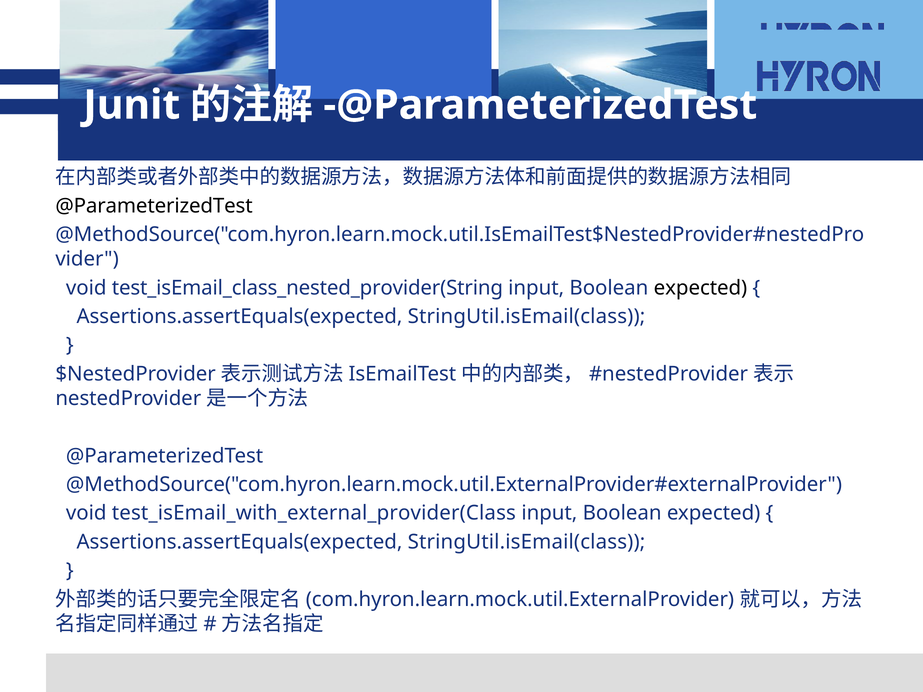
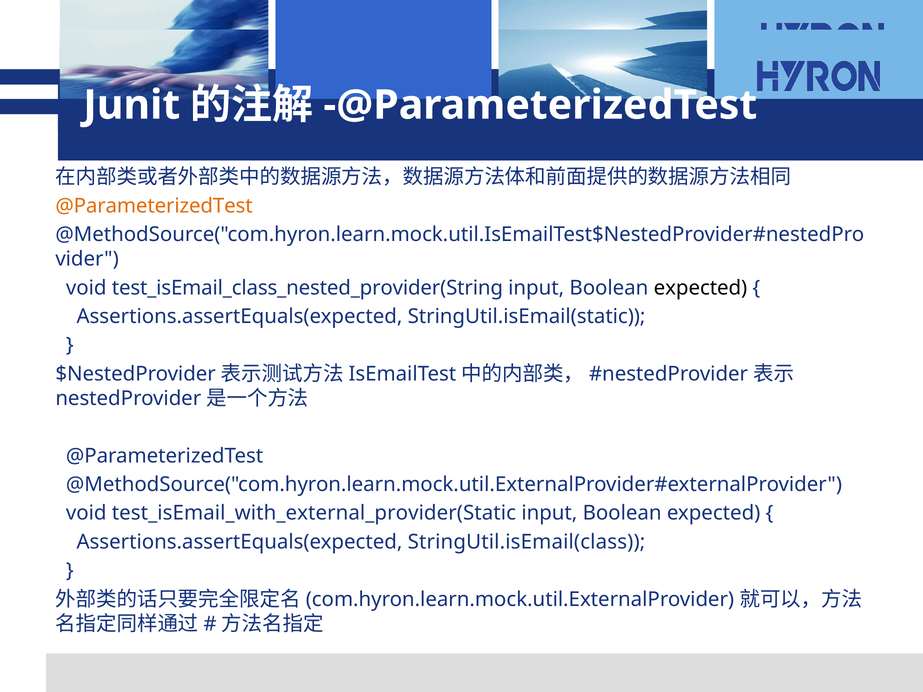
@ParameterizedTest colour: black -> orange (154, 206)
StringUtil.isEmail(class: StringUtil.isEmail(class -> StringUtil.isEmail(static (527, 317)
test_isEmail_with_external_provider(Class: test_isEmail_with_external_provider(Class -> test_isEmail_with_external_provider(Static (314, 513)
